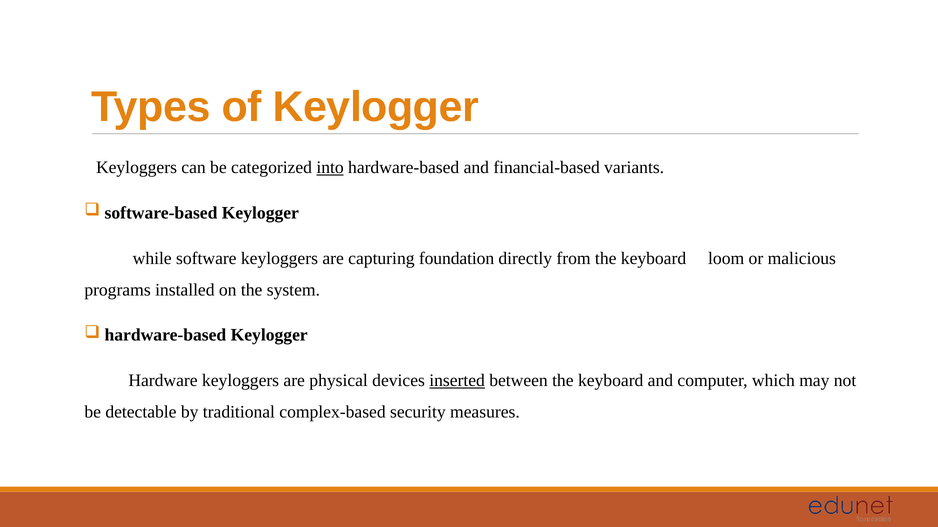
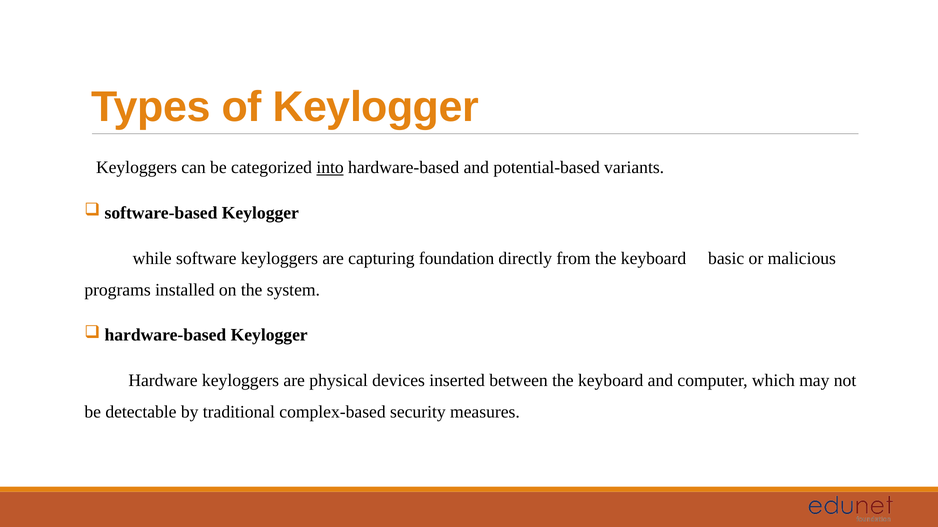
financial-based: financial-based -> potential-based (547, 168)
loom: loom -> basic (726, 259)
inserted underline: present -> none (457, 381)
